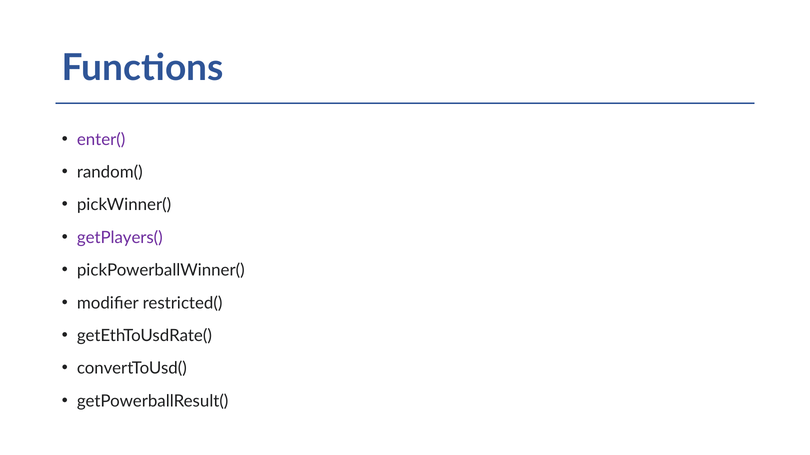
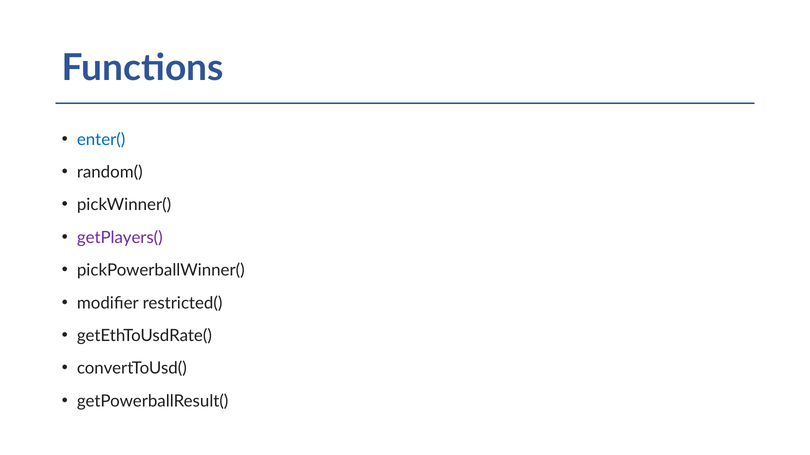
enter( colour: purple -> blue (101, 140)
